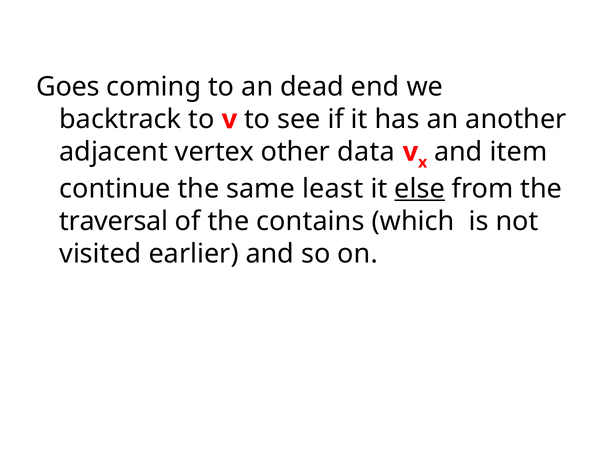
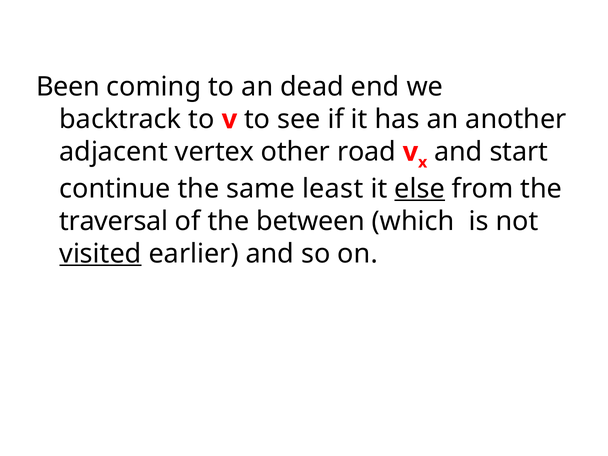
Goes: Goes -> Been (68, 87)
data: data -> road (366, 152)
item: item -> start (519, 152)
contains: contains -> between (311, 221)
visited underline: none -> present (100, 254)
